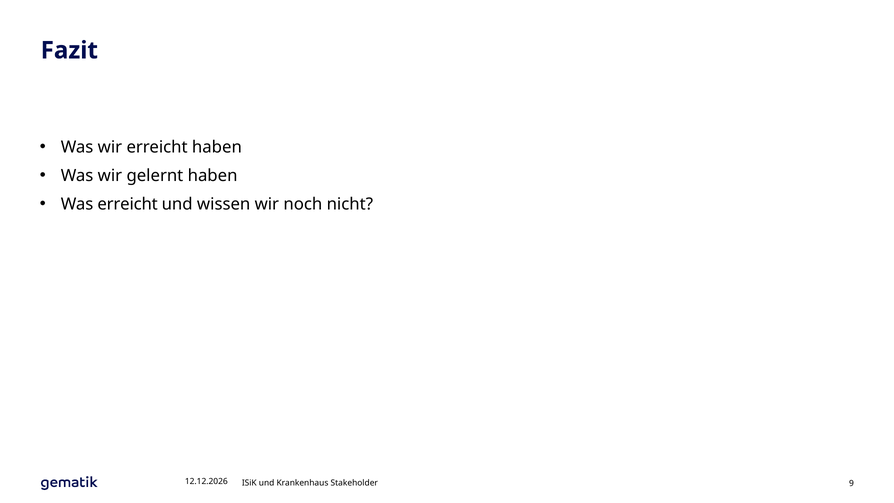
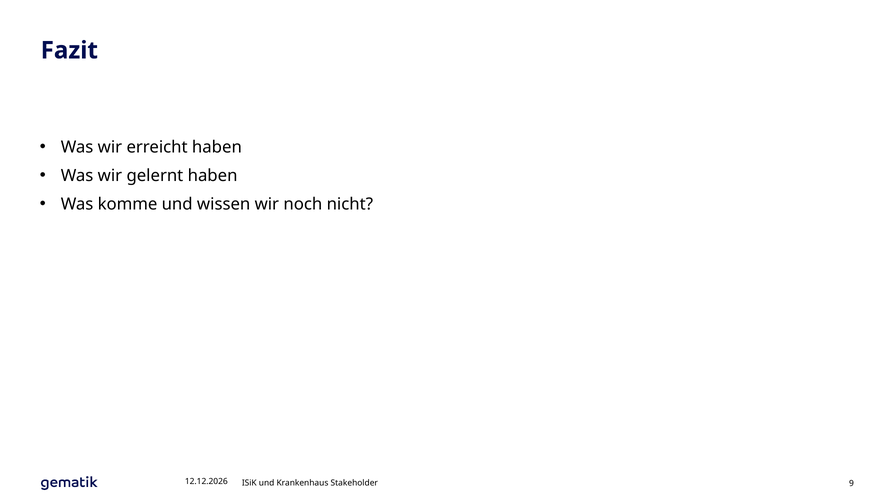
Was erreicht: erreicht -> komme (128, 204)
